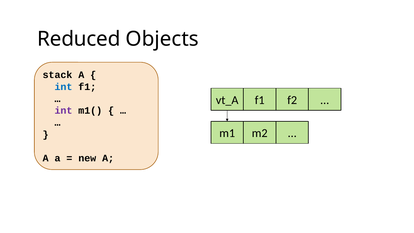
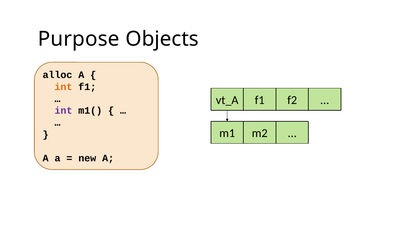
Reduced: Reduced -> Purpose (79, 39)
stack: stack -> alloc (57, 75)
int colour: blue -> orange (63, 87)
